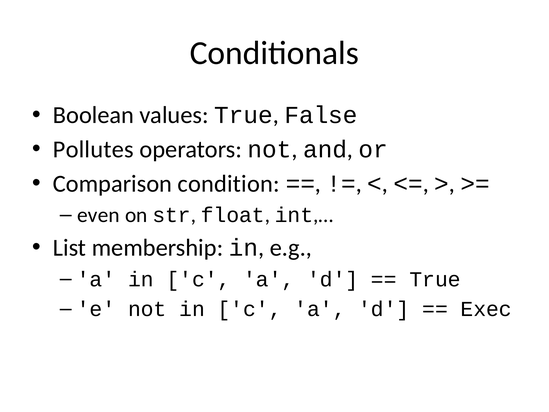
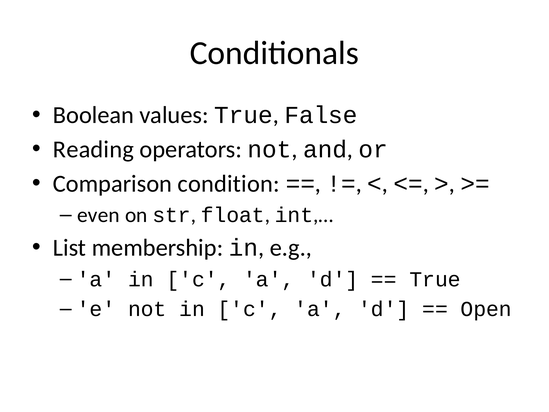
Pollutes: Pollutes -> Reading (93, 149)
Exec: Exec -> Open (486, 309)
